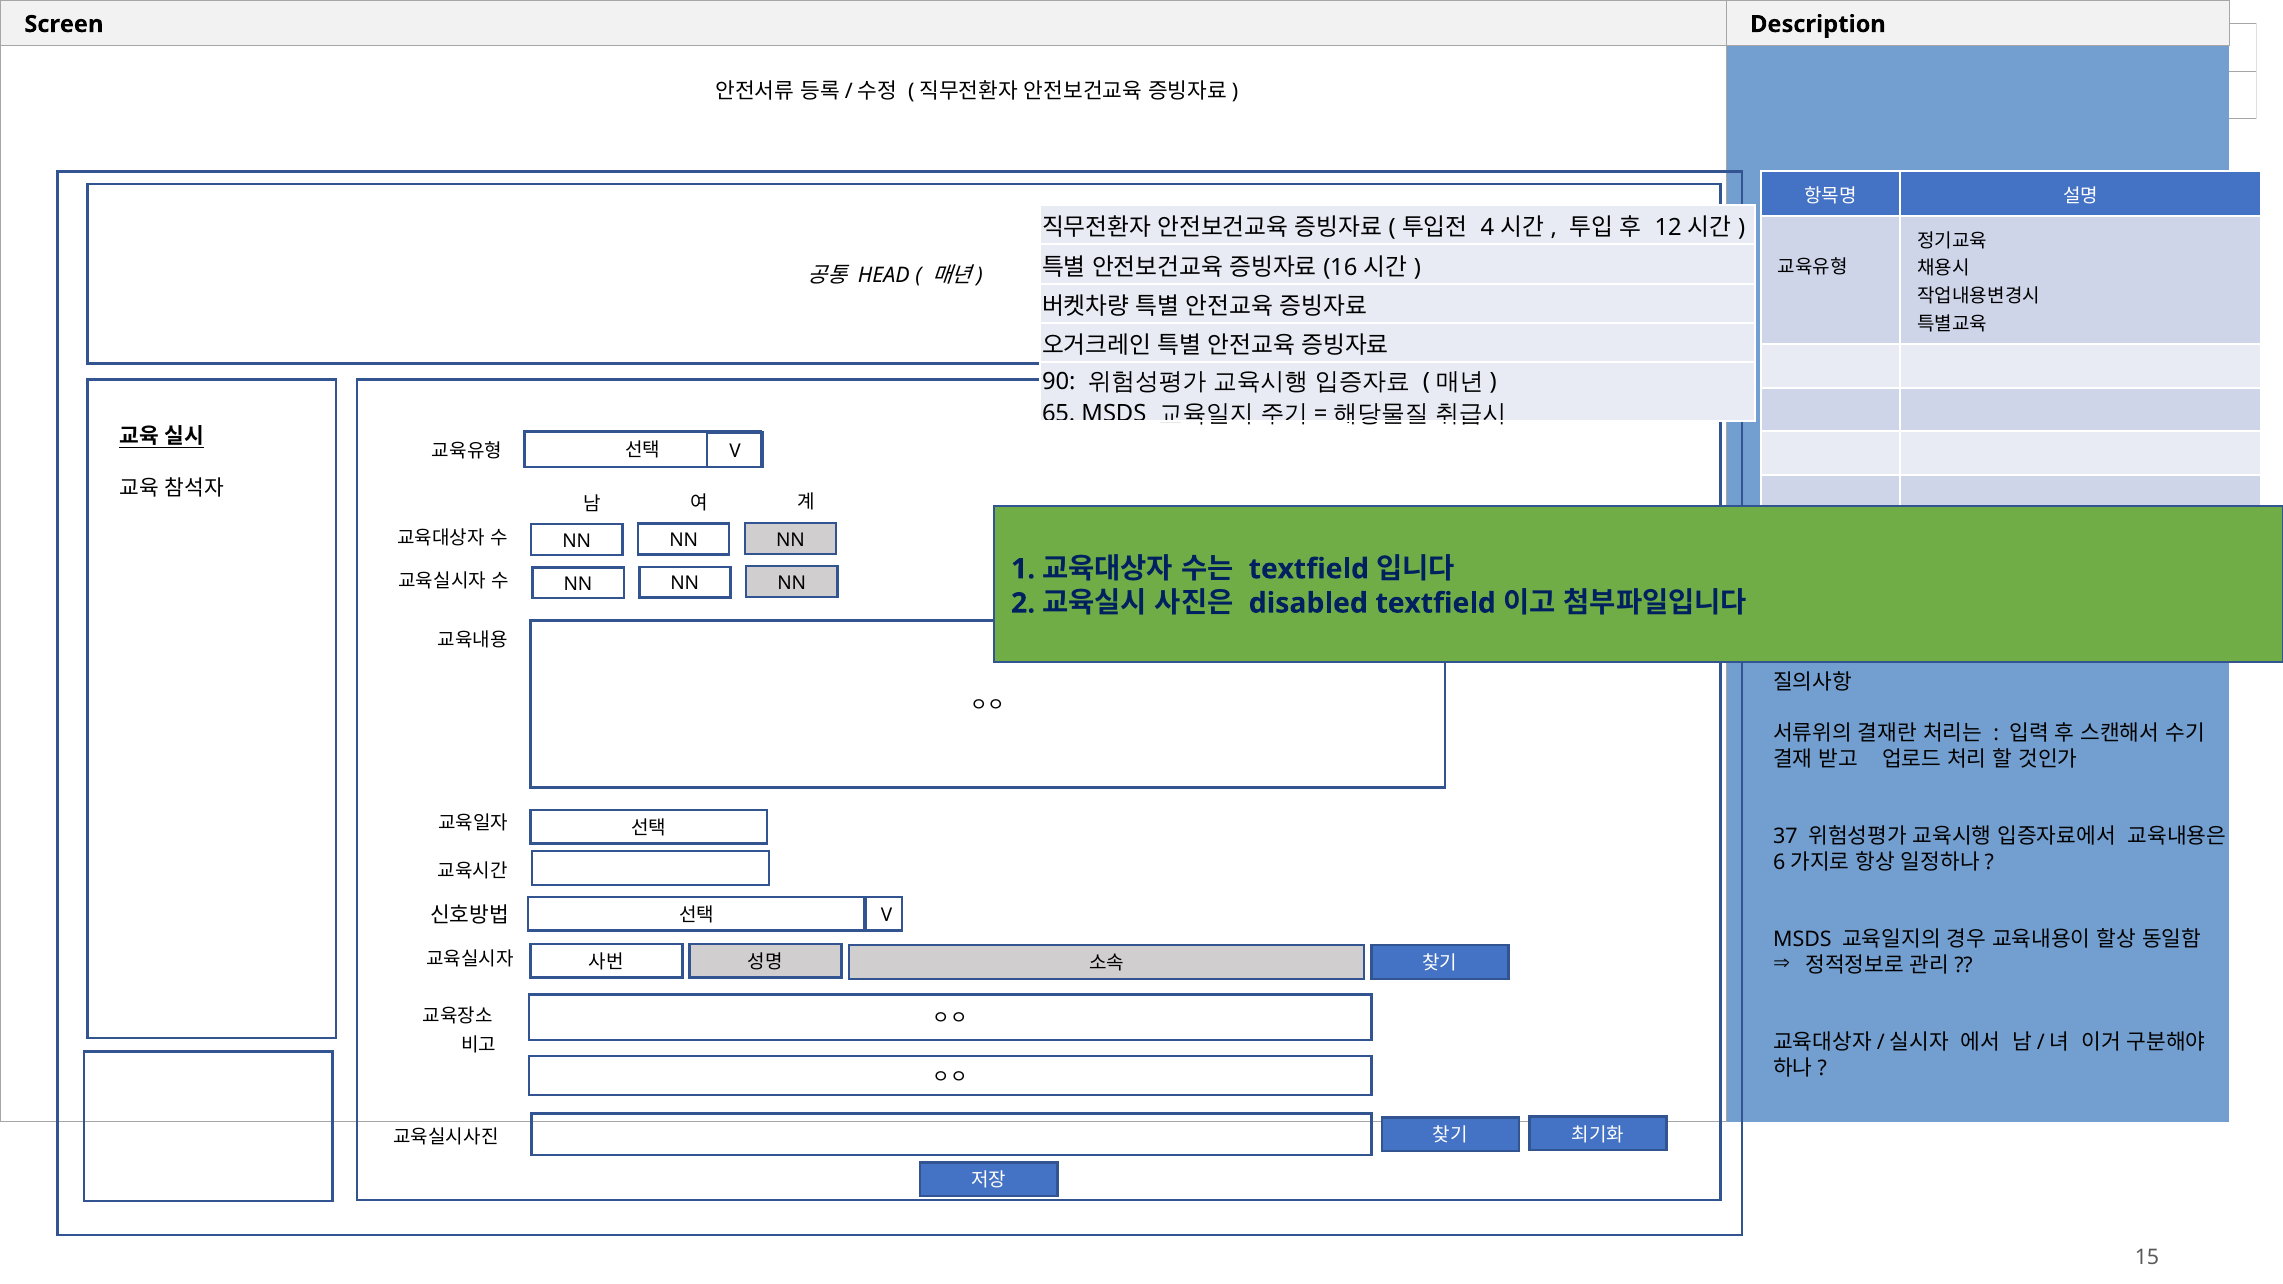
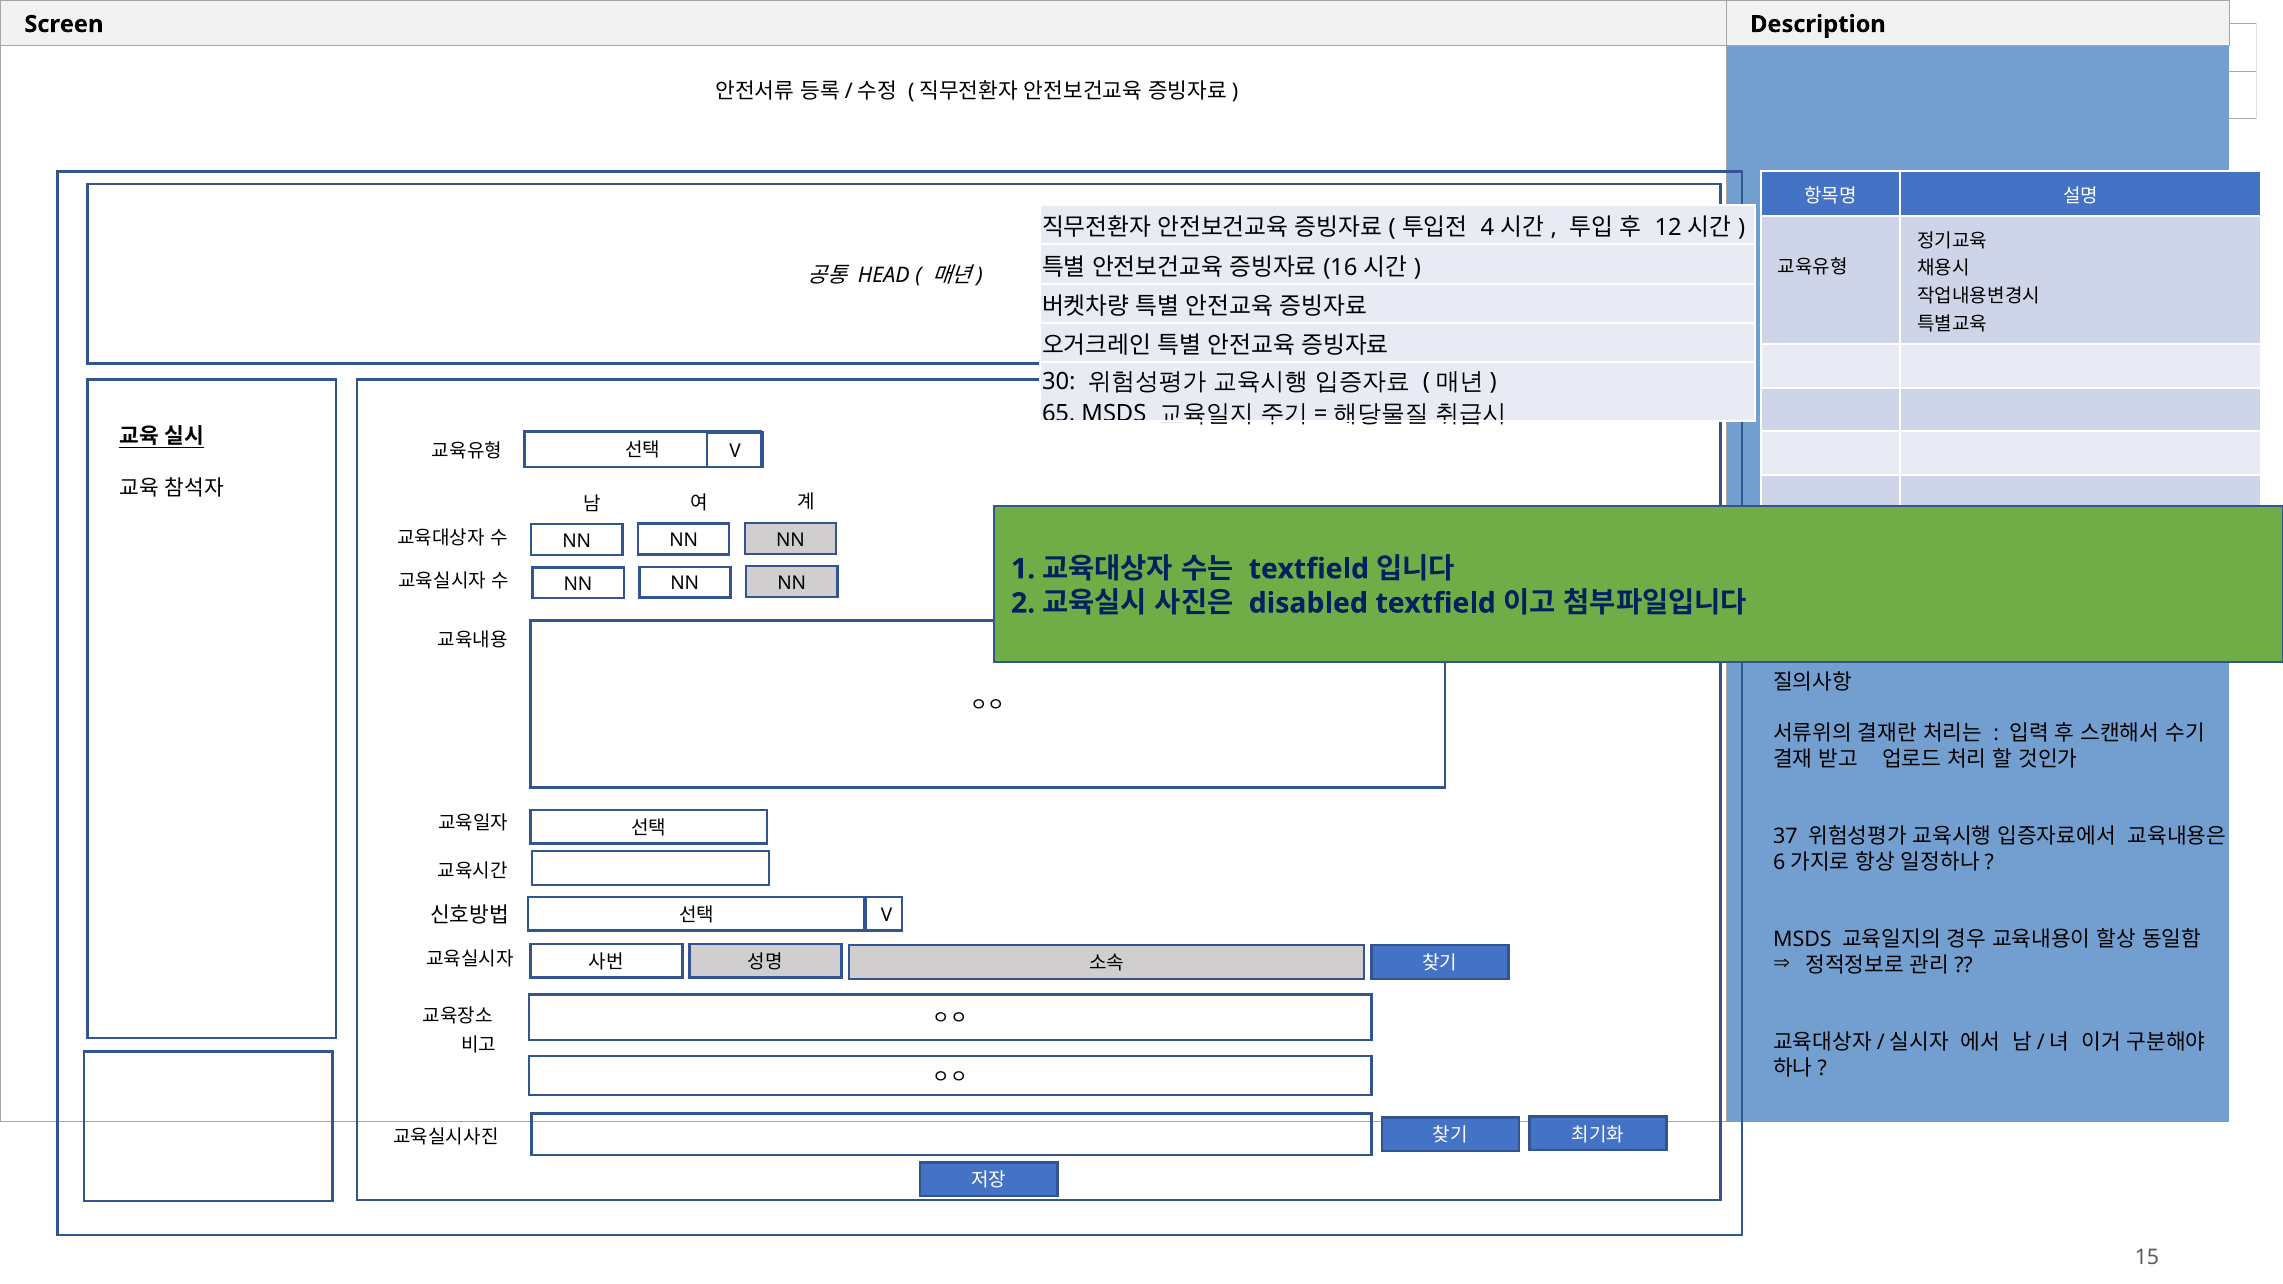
90: 90 -> 30 (1059, 381)
